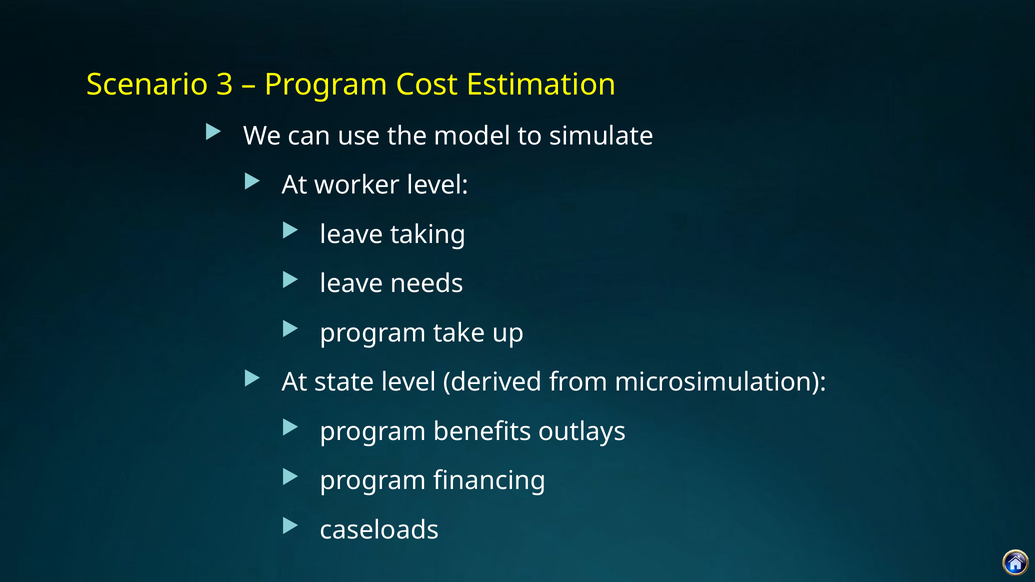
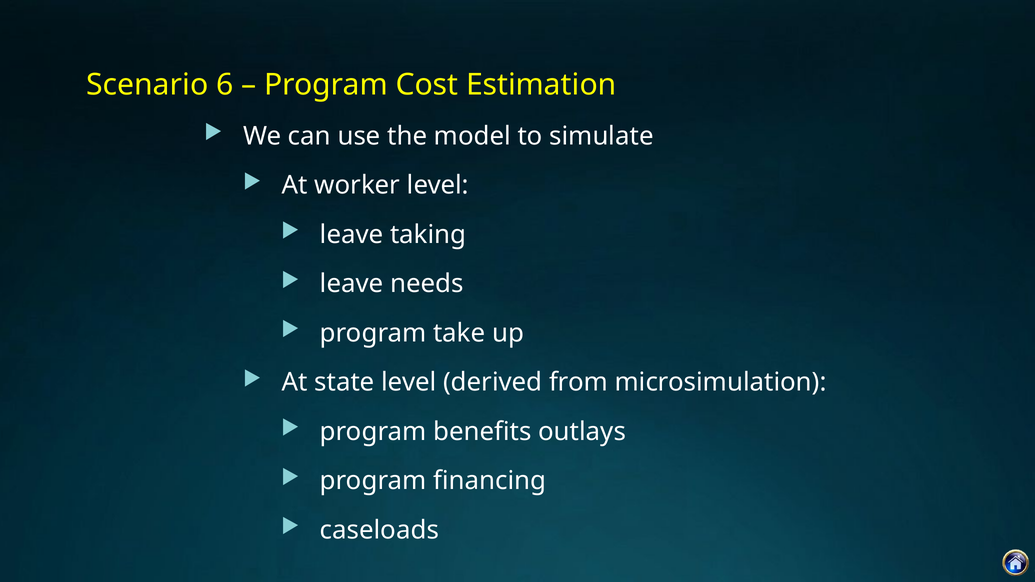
3: 3 -> 6 (225, 85)
